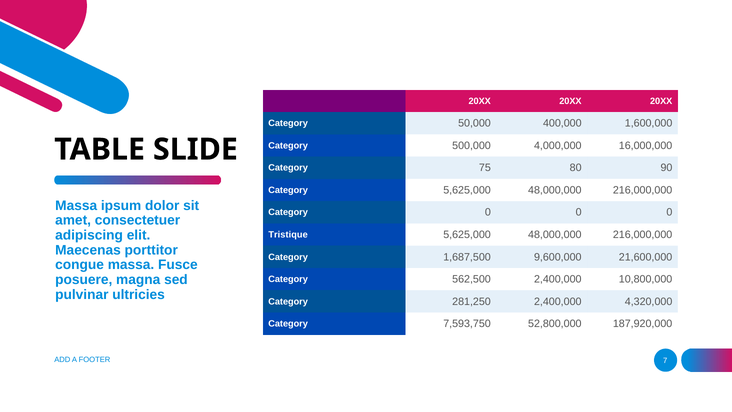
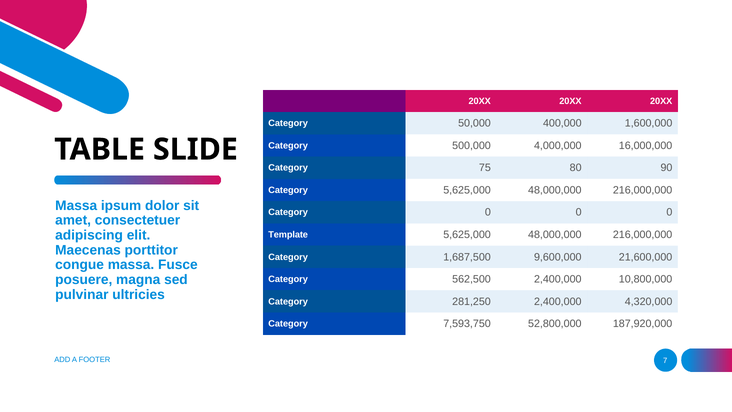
Tristique: Tristique -> Template (288, 235)
